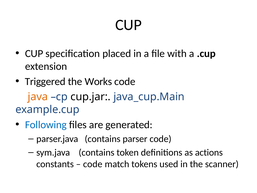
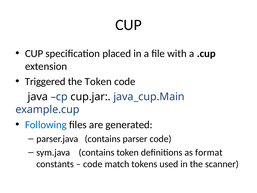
the Works: Works -> Token (98, 81)
java colour: orange -> black (38, 97)
actions: actions -> format (209, 152)
